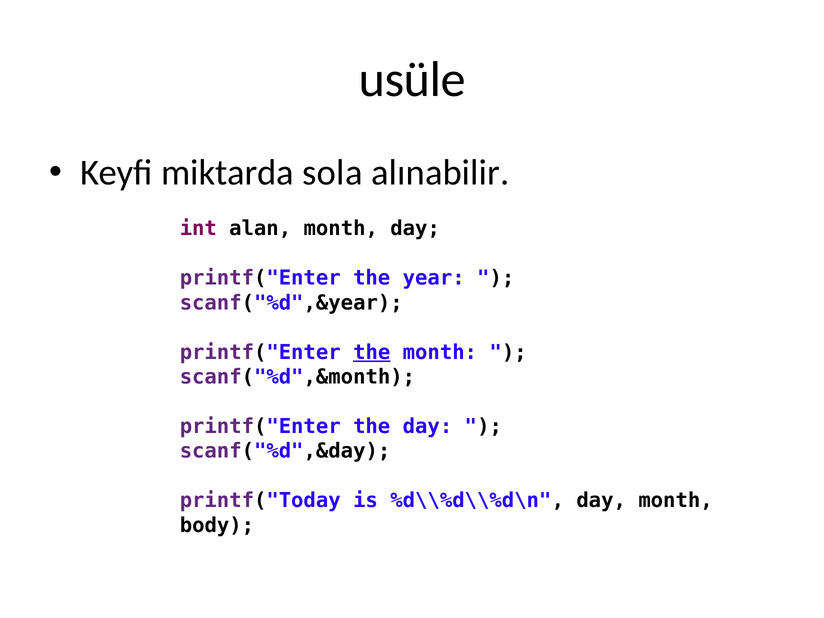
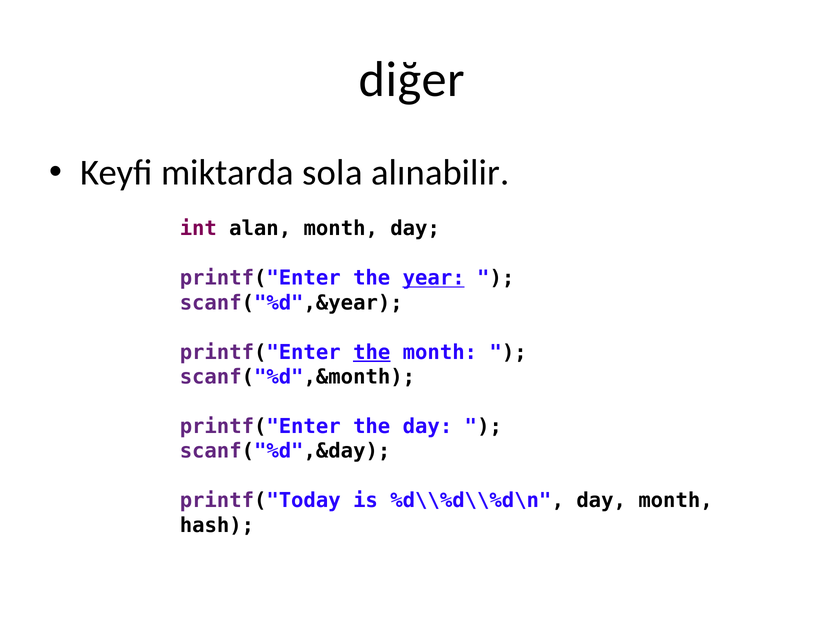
usüle: usüle -> diğer (412, 80)
year underline: none -> present (434, 278)
body: body -> hash (217, 525)
